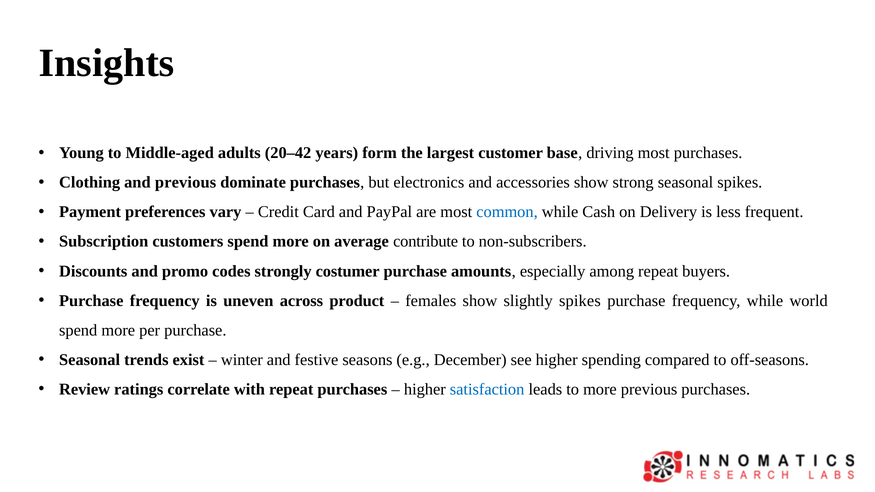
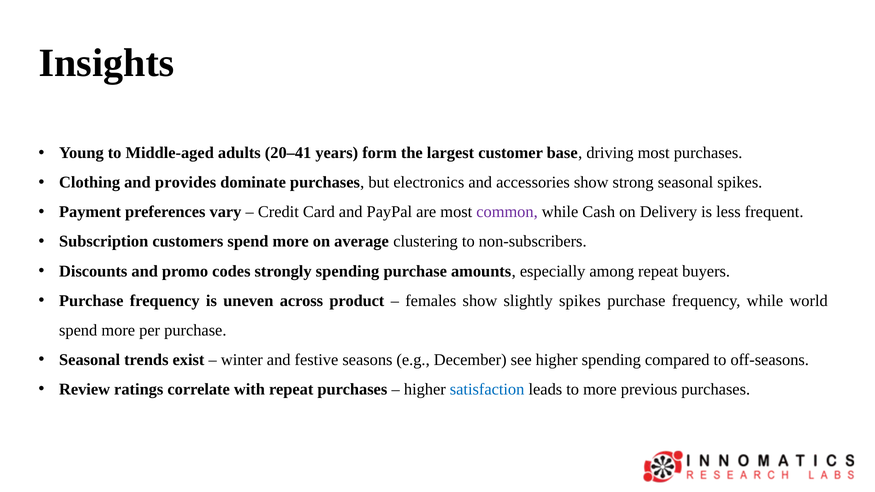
20–42: 20–42 -> 20–41 (288, 153)
and previous: previous -> provides (186, 183)
common colour: blue -> purple (507, 212)
contribute: contribute -> clustering (426, 242)
strongly costumer: costumer -> spending (348, 271)
